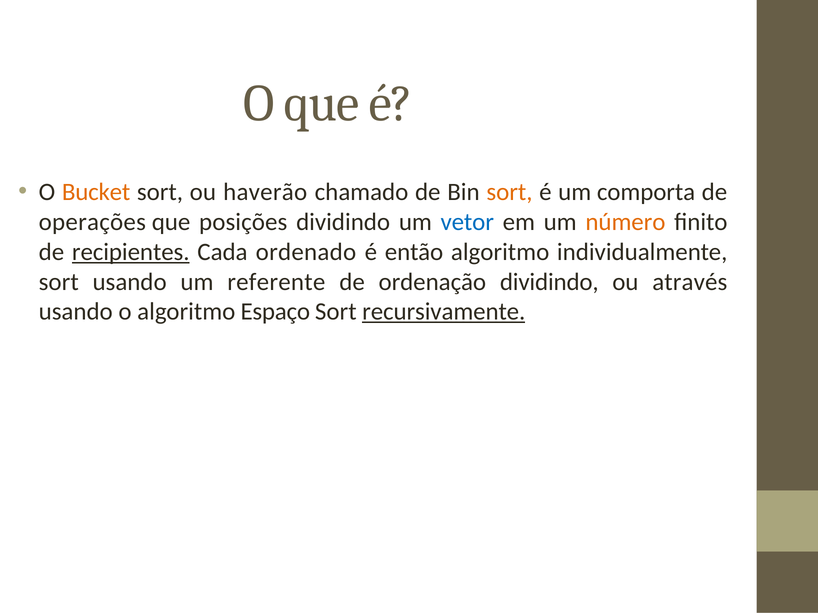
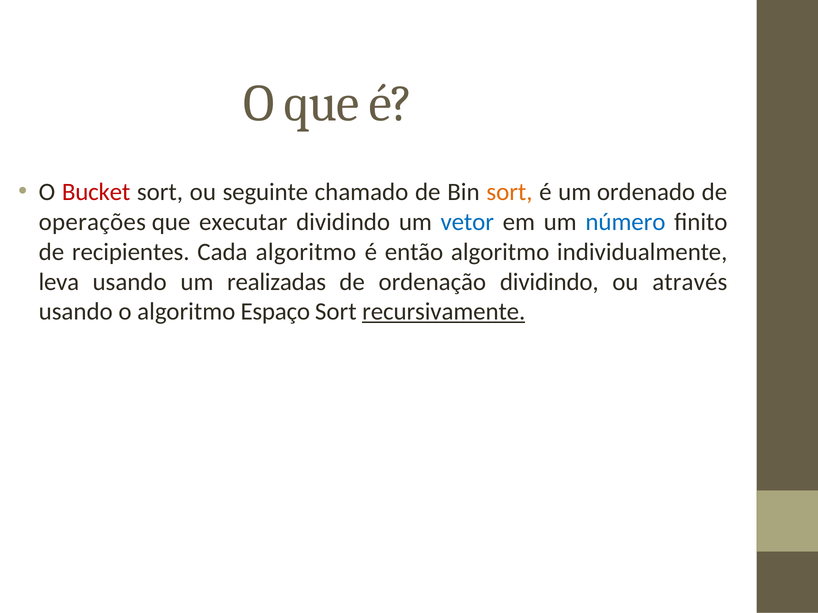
Bucket colour: orange -> red (96, 192)
haverão: haverão -> seguinte (265, 192)
comporta: comporta -> ordenado (646, 192)
posições: posições -> executar (243, 222)
número colour: orange -> blue (625, 222)
recipientes underline: present -> none (131, 252)
Cada ordenado: ordenado -> algoritmo (306, 252)
sort: sort -> leva (59, 282)
referente: referente -> realizadas (277, 282)
